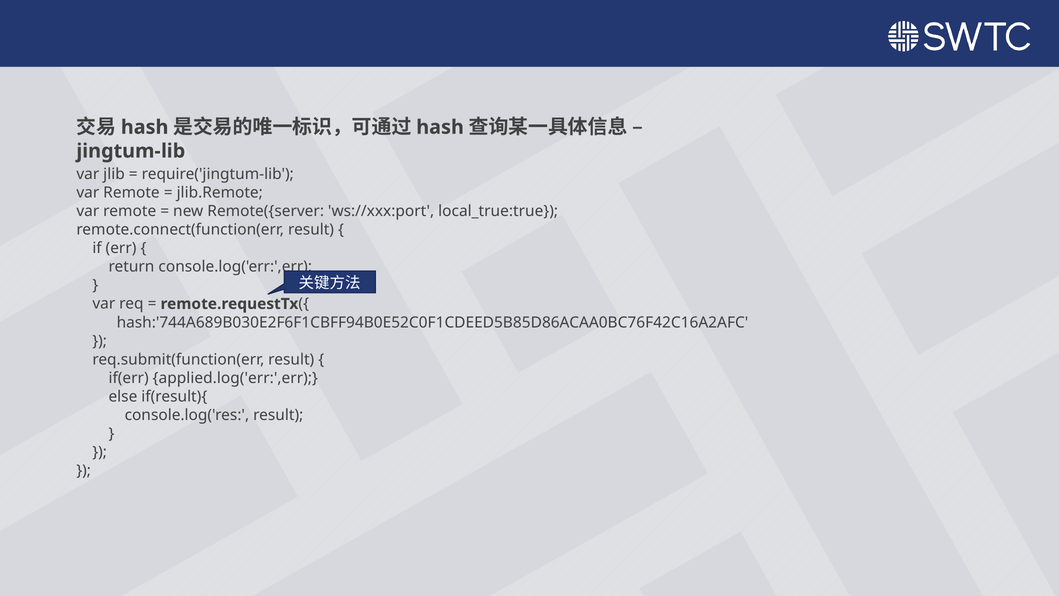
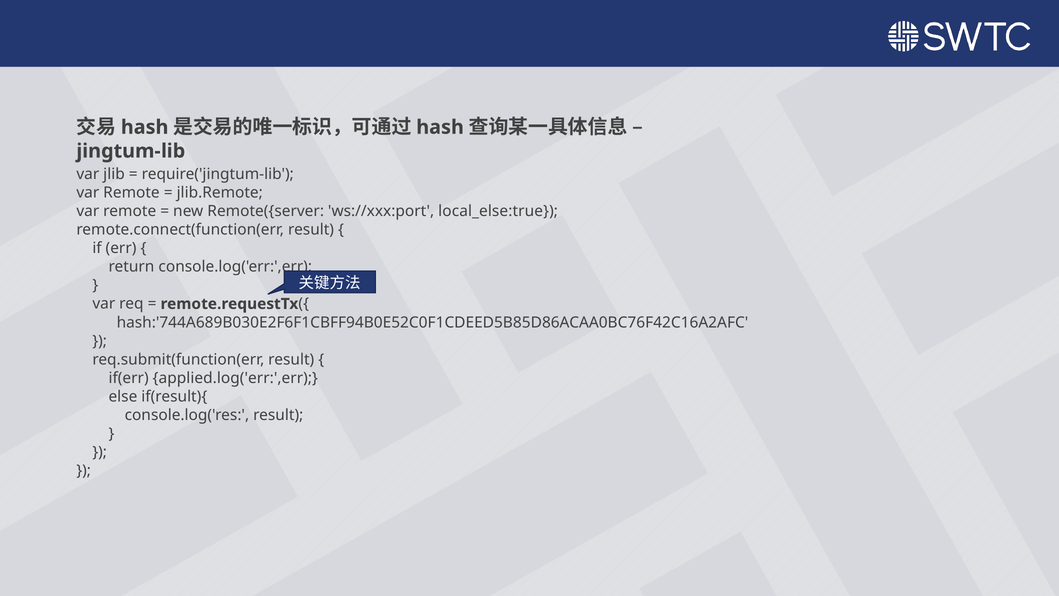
local_true:true: local_true:true -> local_else:true (498, 211)
